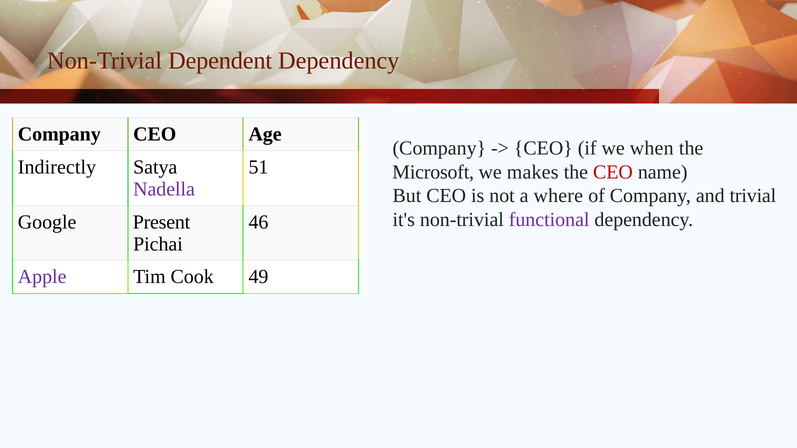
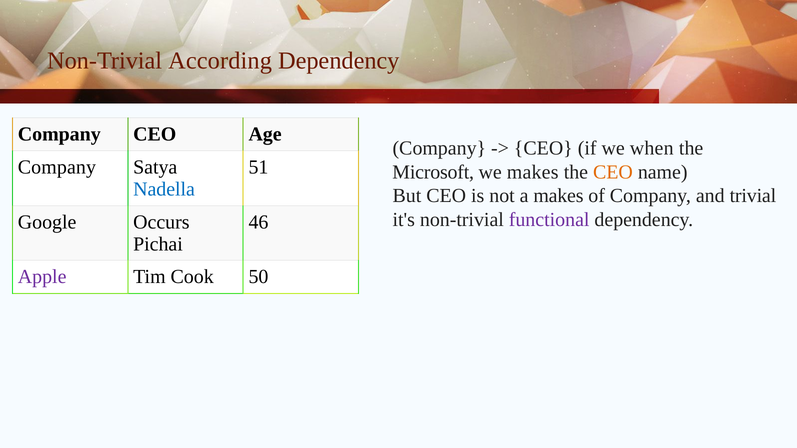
Dependent: Dependent -> According (220, 61)
Indirectly: Indirectly -> Company (57, 167)
CEO colour: red -> orange (613, 172)
Nadella colour: purple -> blue (164, 190)
a where: where -> makes (558, 196)
Present: Present -> Occurs (161, 222)
49: 49 -> 50 (258, 277)
